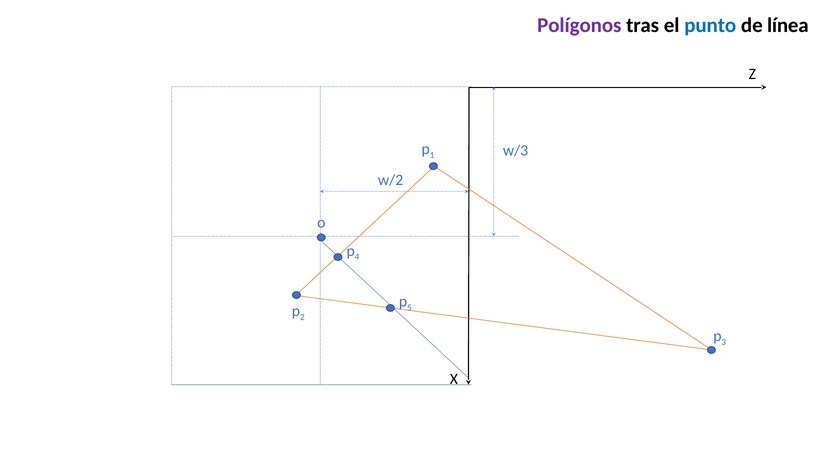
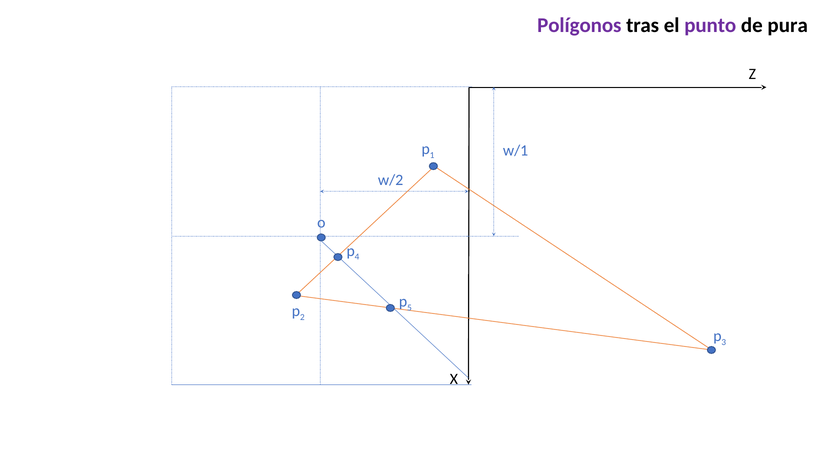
punto colour: blue -> purple (710, 25)
línea: línea -> pura (788, 25)
w/3: w/3 -> w/1 (516, 150)
